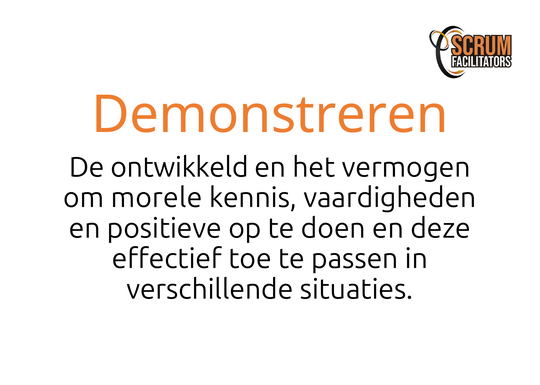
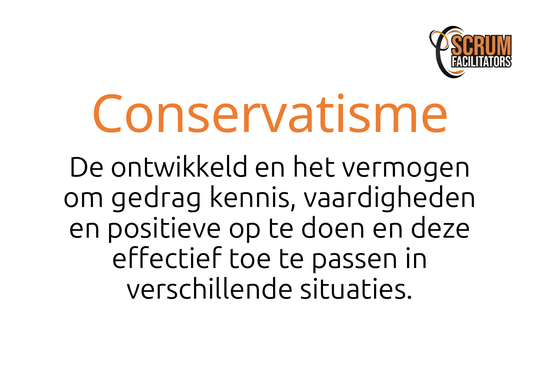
Demonstreren: Demonstreren -> Conservatisme (270, 115)
morele: morele -> gedrag (157, 198)
